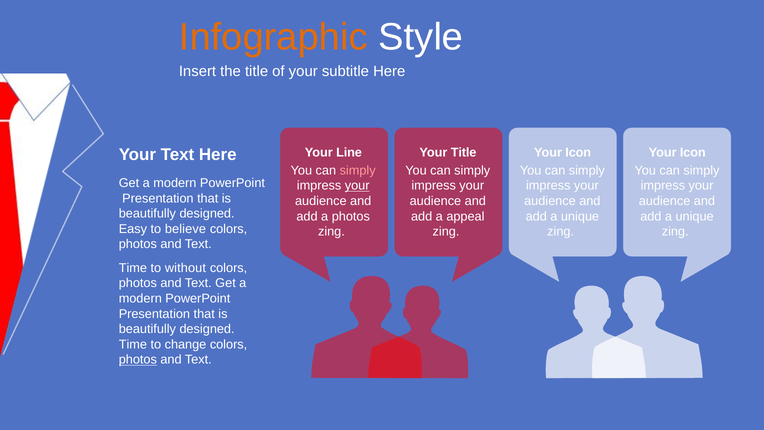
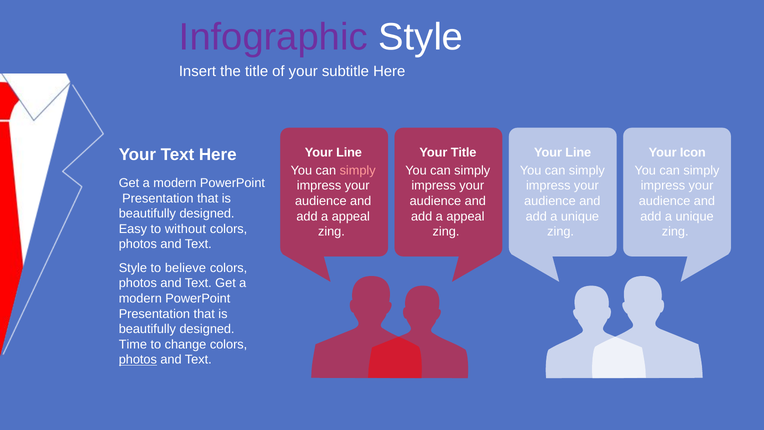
Infographic colour: orange -> purple (273, 37)
Icon: Icon -> Line (578, 152)
your underline: present -> none (357, 186)
photos: photos -> appeal (351, 216)
believe: believe -> without (185, 229)
Time: Time -> Style (133, 268)
without: without -> believe (185, 268)
